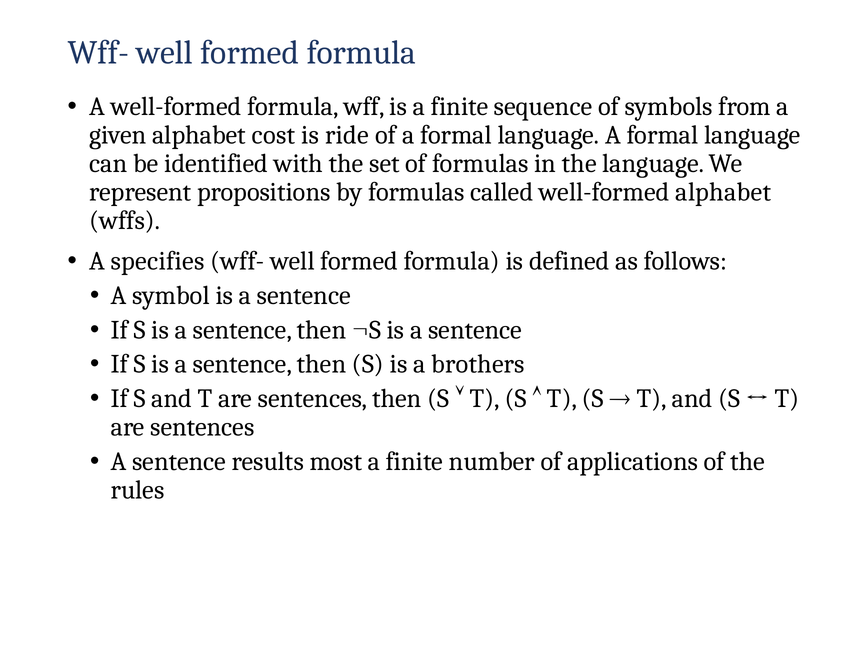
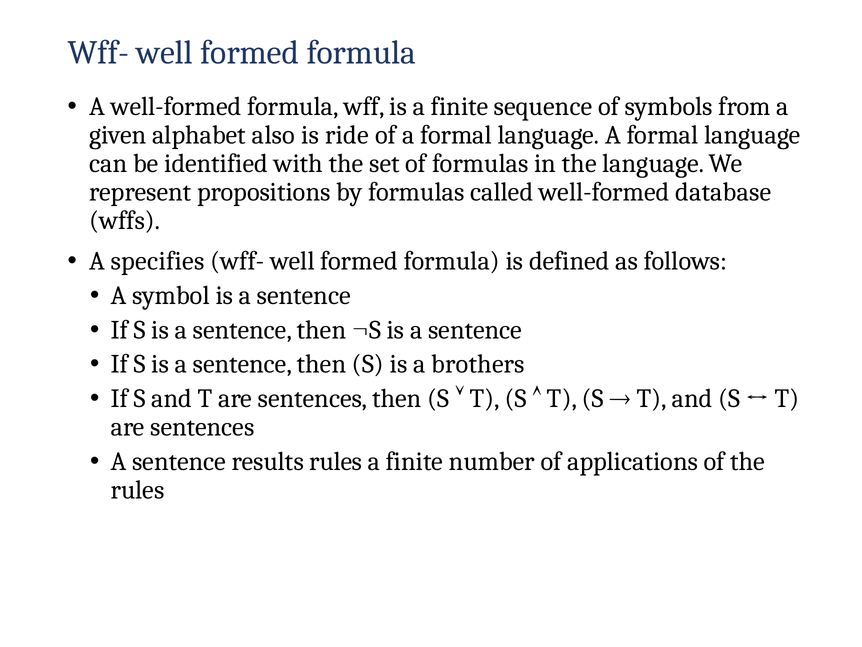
cost: cost -> also (273, 135)
well-formed alphabet: alphabet -> database (723, 192)
results most: most -> rules (336, 461)
